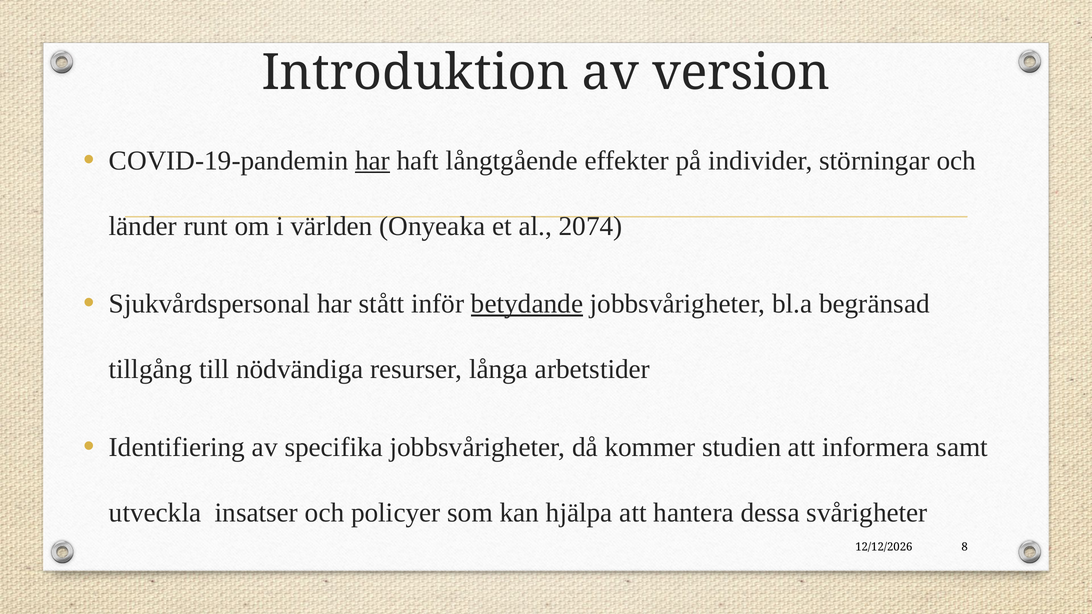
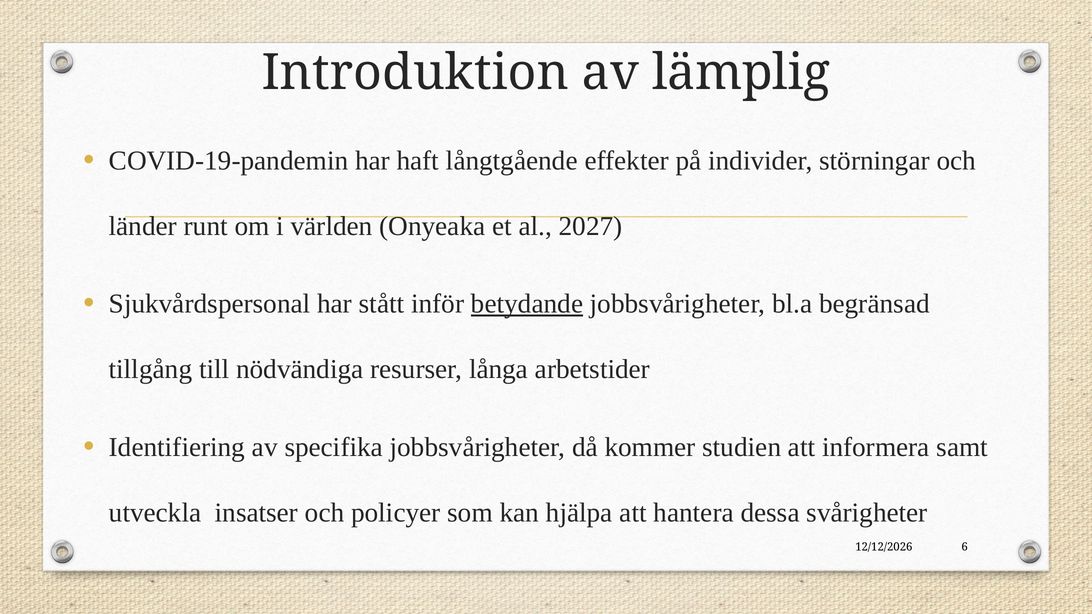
version: version -> lämplig (741, 73)
har underline: present -> none (372, 161)
2074: 2074 -> 2027 (591, 226)
8: 8 -> 6 (965, 547)
